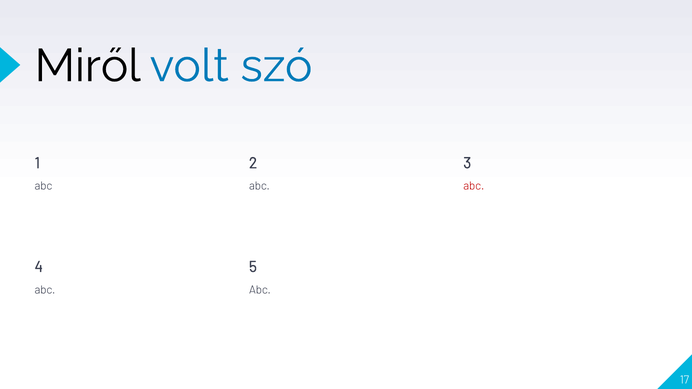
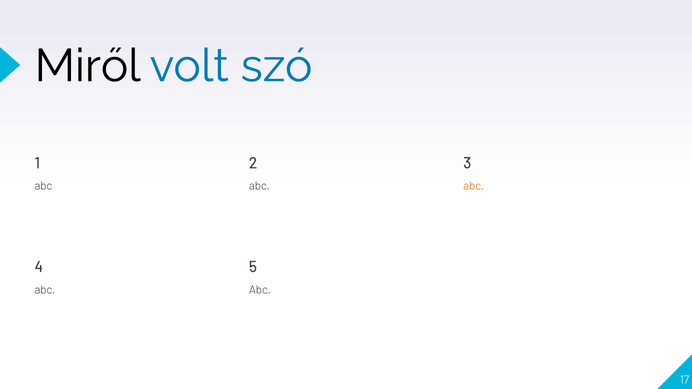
abc colour: red -> orange (474, 186)
